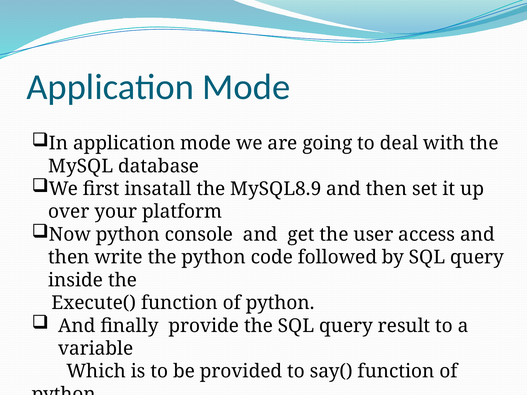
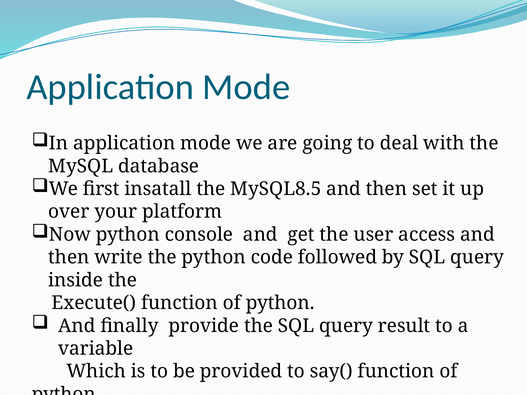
MySQL8.9: MySQL8.9 -> MySQL8.5 (276, 189)
